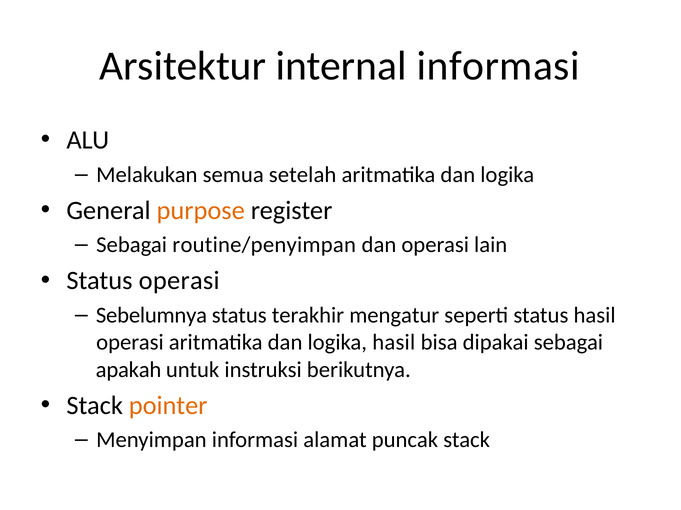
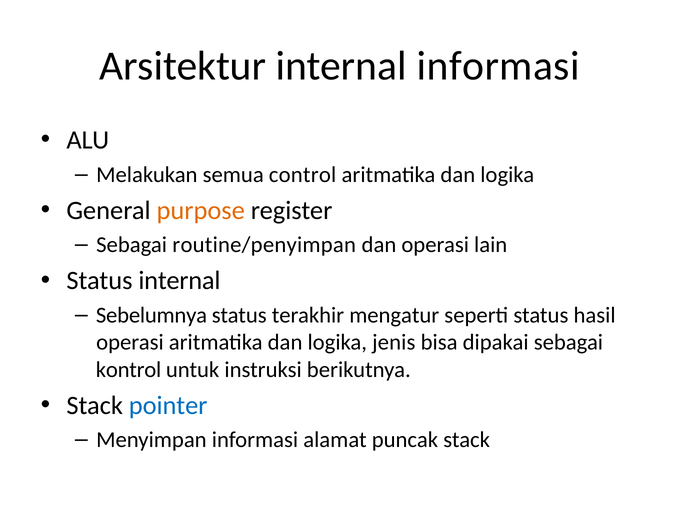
setelah: setelah -> control (303, 175)
Status operasi: operasi -> internal (179, 281)
logika hasil: hasil -> jenis (394, 343)
apakah: apakah -> kontrol (129, 370)
pointer colour: orange -> blue (168, 406)
